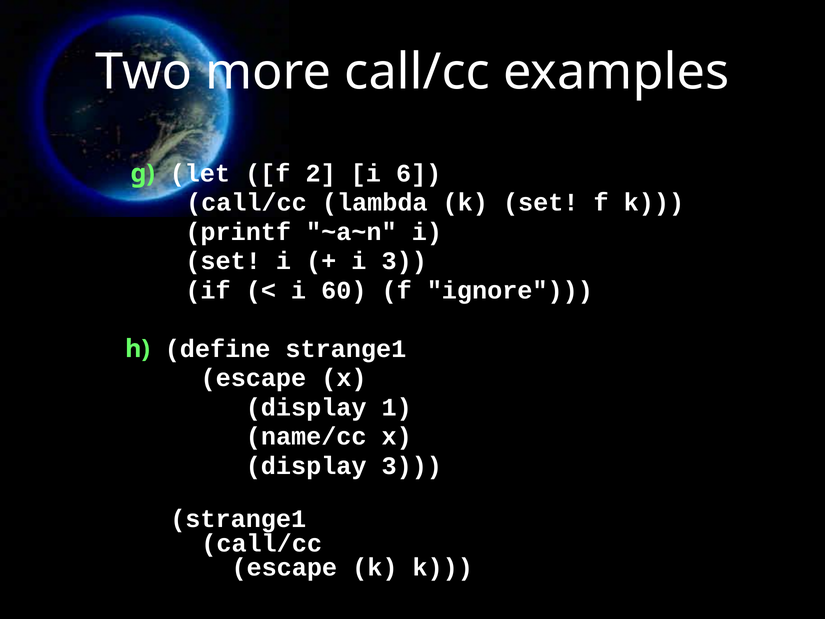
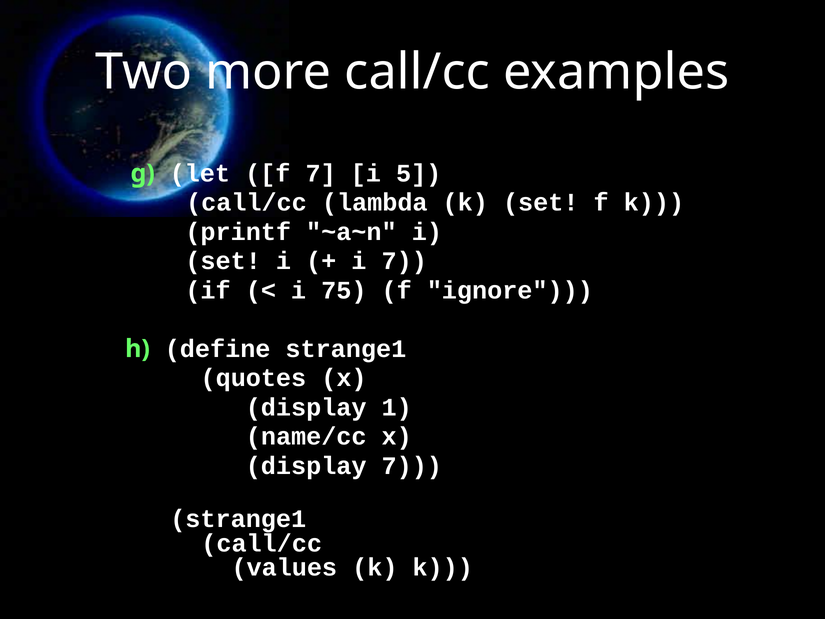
f 2: 2 -> 7 (321, 173)
6: 6 -> 5 (419, 173)
i 3: 3 -> 7 (404, 261)
60: 60 -> 75 (344, 290)
escape: escape -> quotes (253, 378)
display 3: 3 -> 7 (412, 466)
escape: escape -> values (284, 567)
